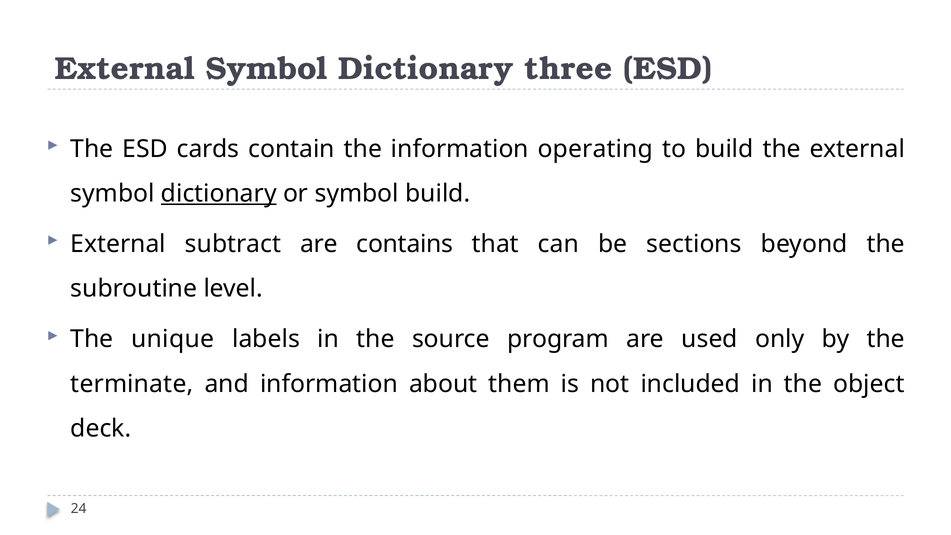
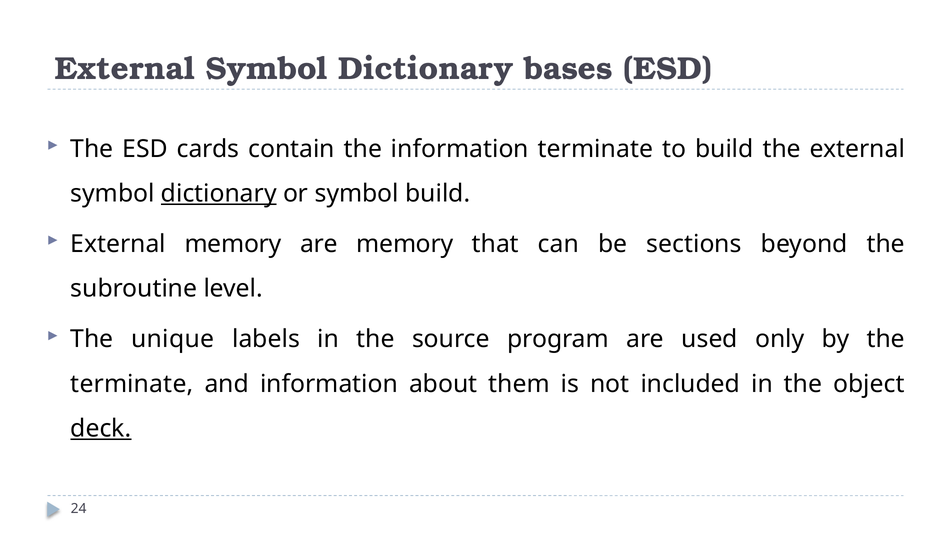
three: three -> bases (569, 69)
information operating: operating -> terminate (595, 149)
External subtract: subtract -> memory (233, 244)
are contains: contains -> memory (405, 244)
deck underline: none -> present (101, 428)
